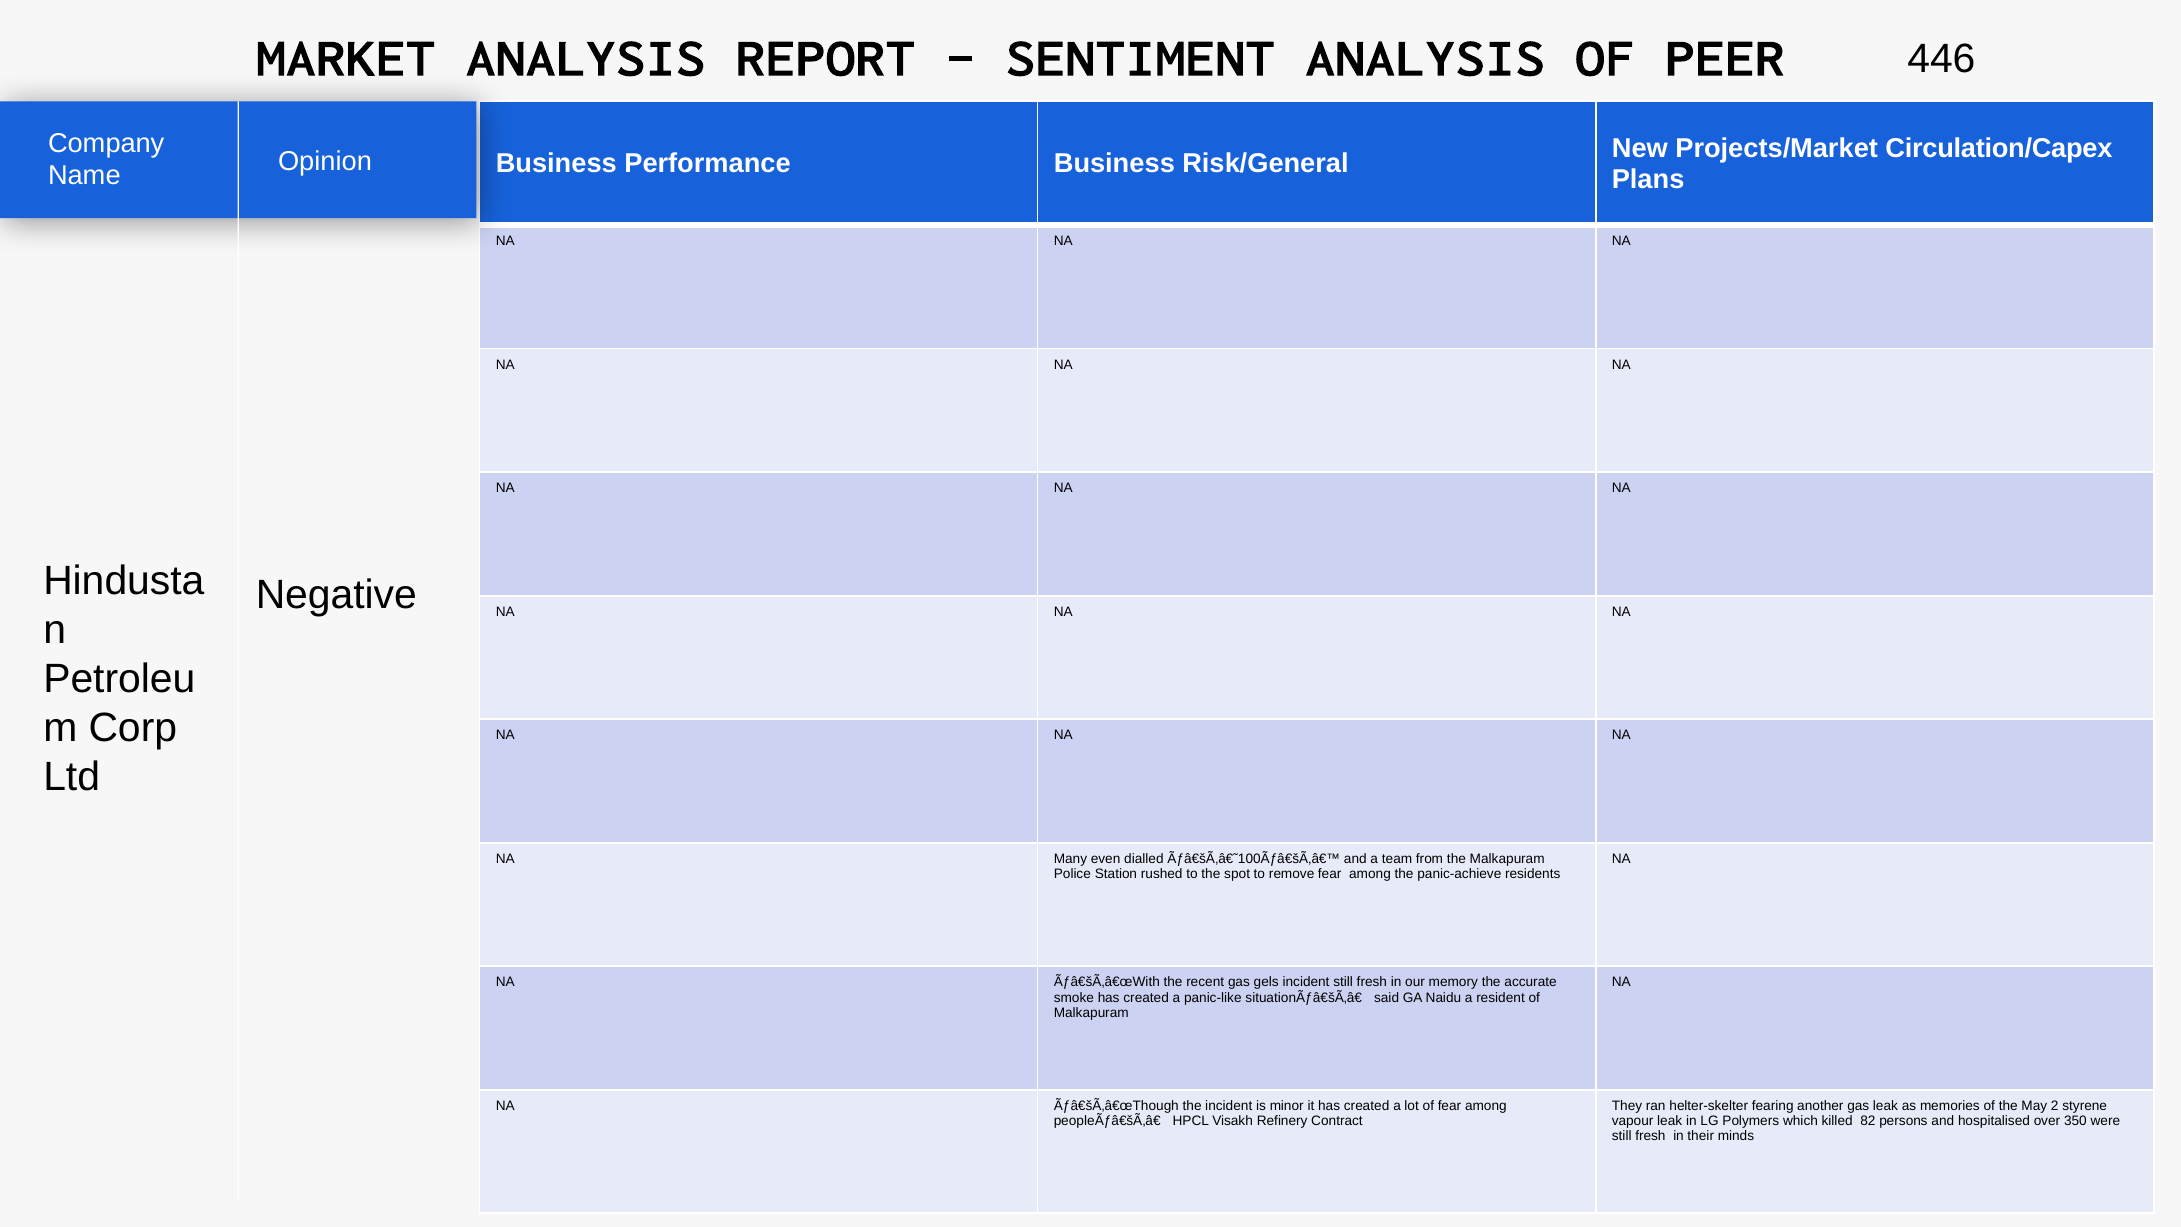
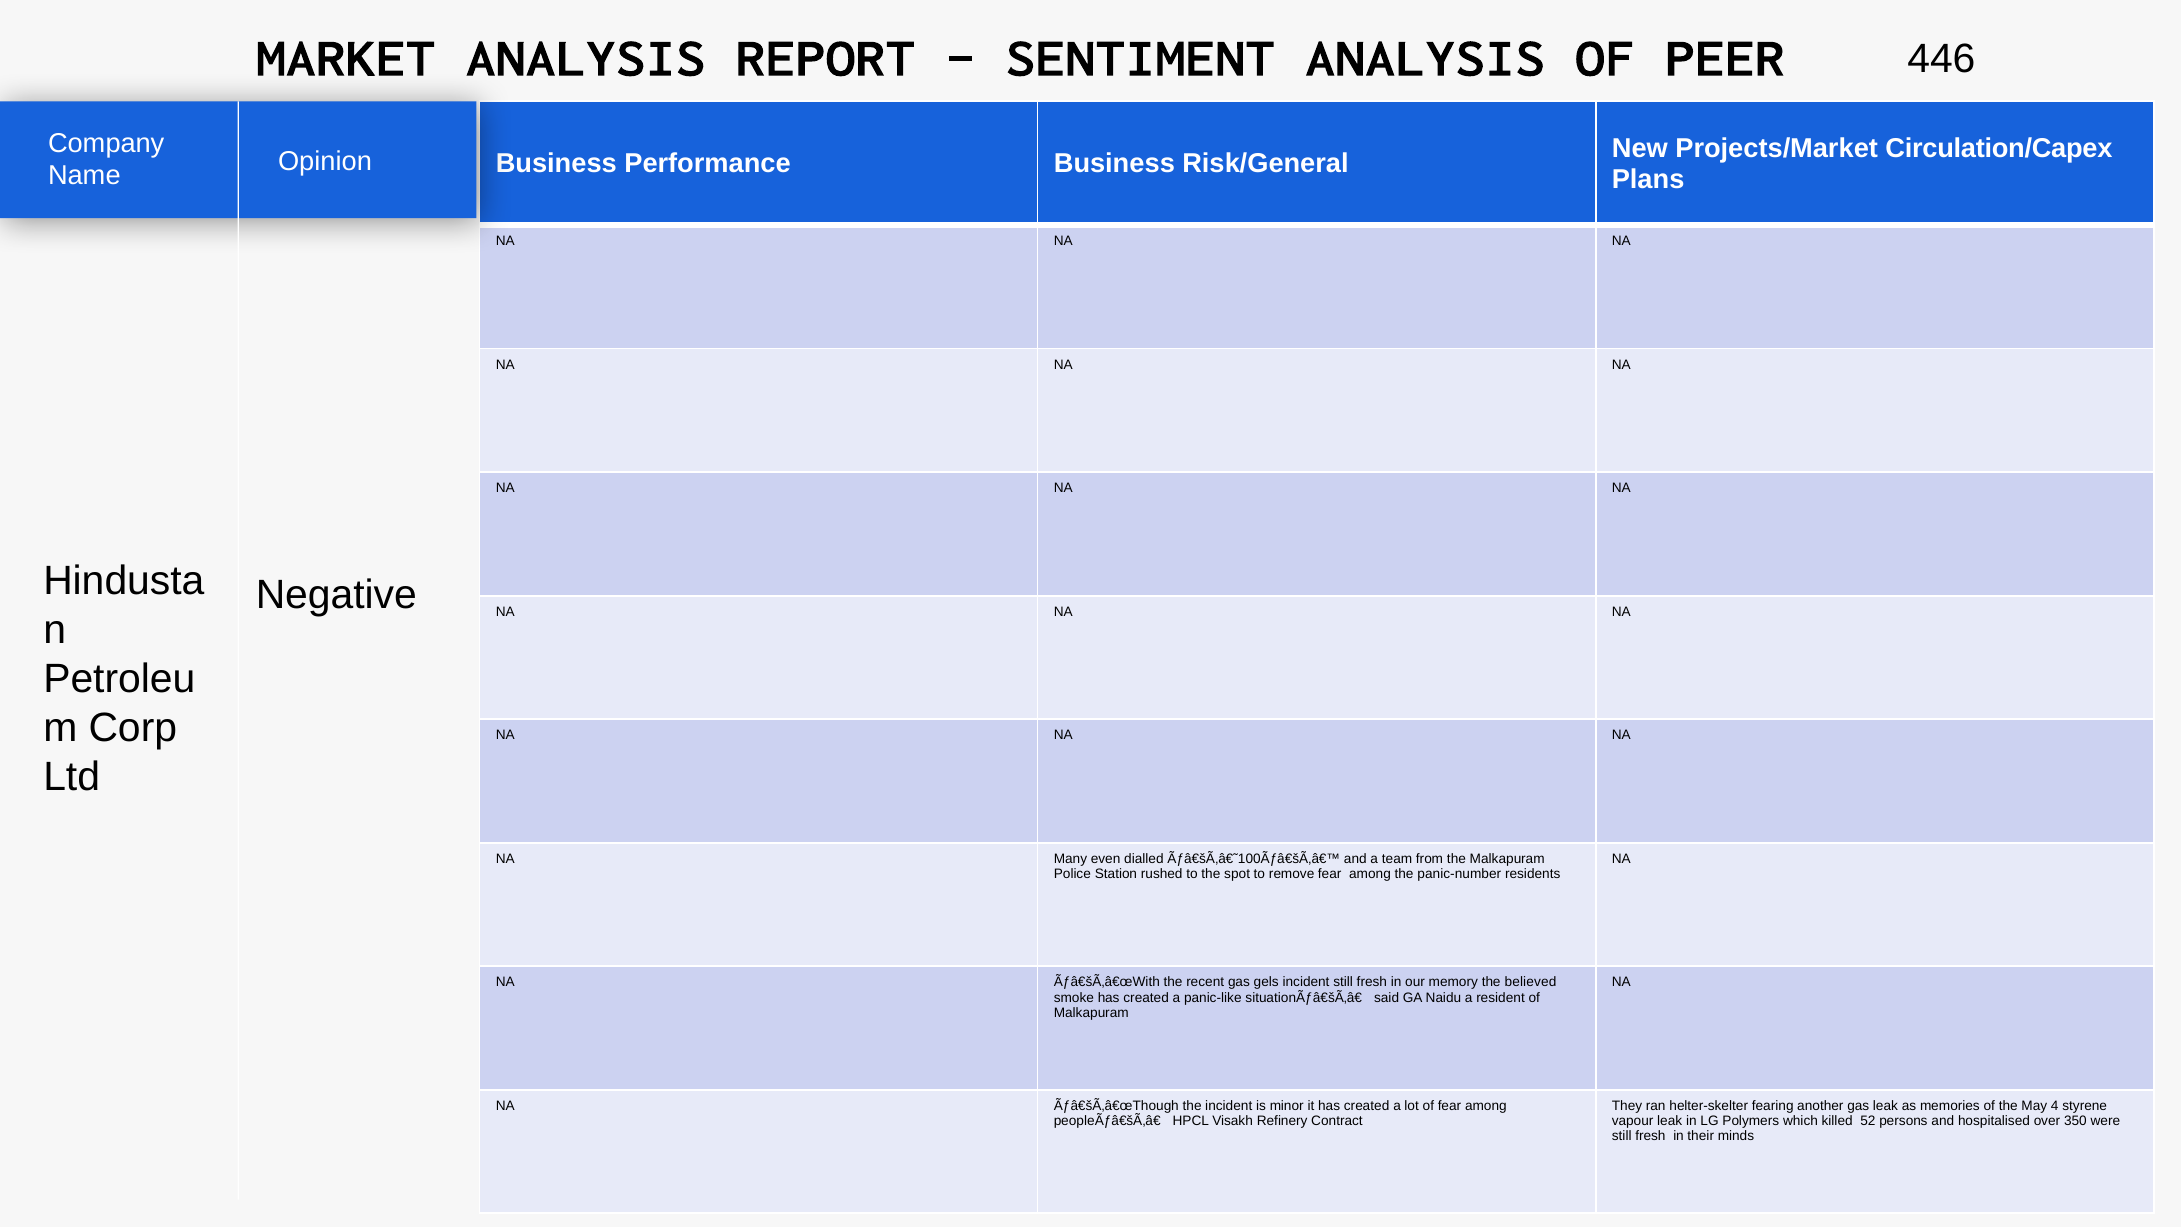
panic-achieve: panic-achieve -> panic-number (1459, 874)
accurate: accurate -> believed (1530, 982)
2: 2 -> 4 (2055, 1106)
82: 82 -> 52 (1868, 1121)
